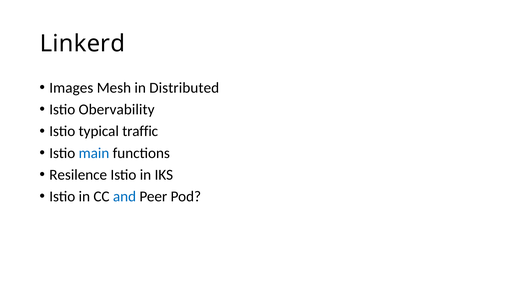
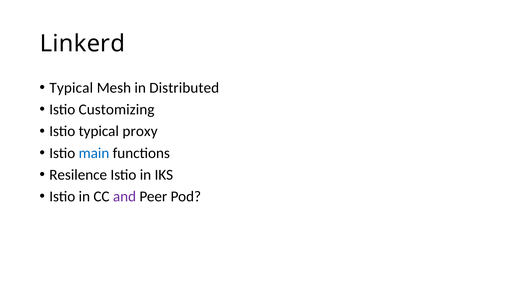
Images: Images -> Typical (71, 88)
Obervability: Obervability -> Customizing (117, 110)
traffic: traffic -> proxy (140, 131)
and colour: blue -> purple (125, 197)
